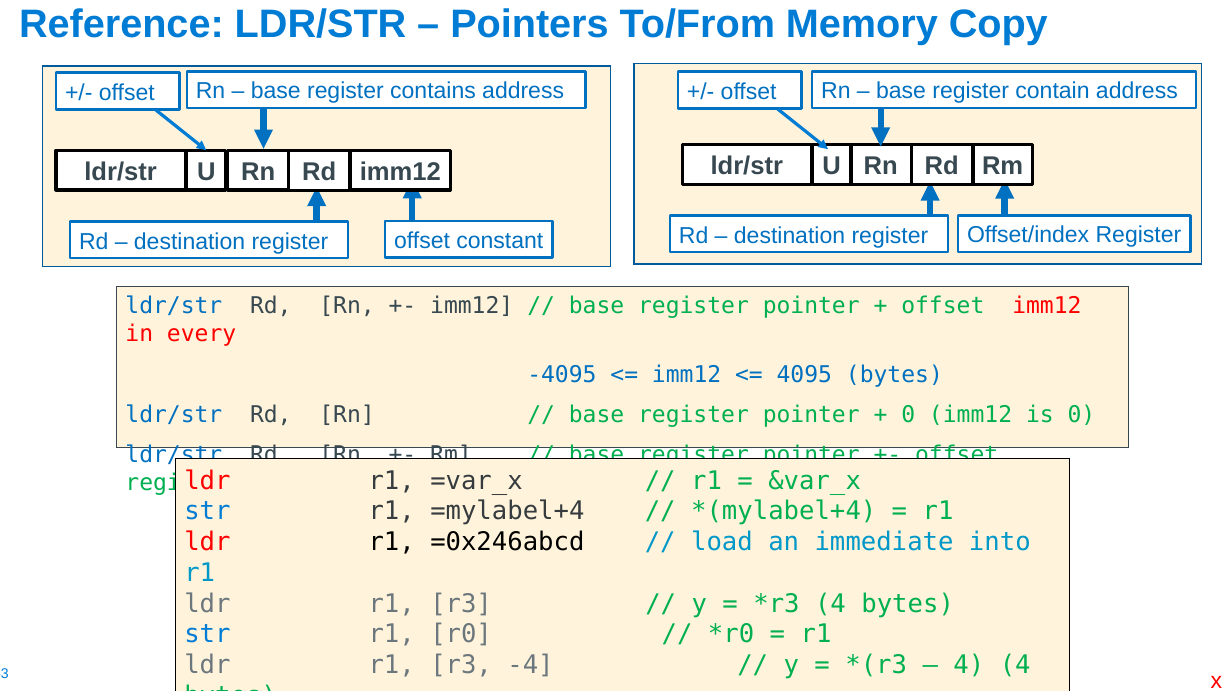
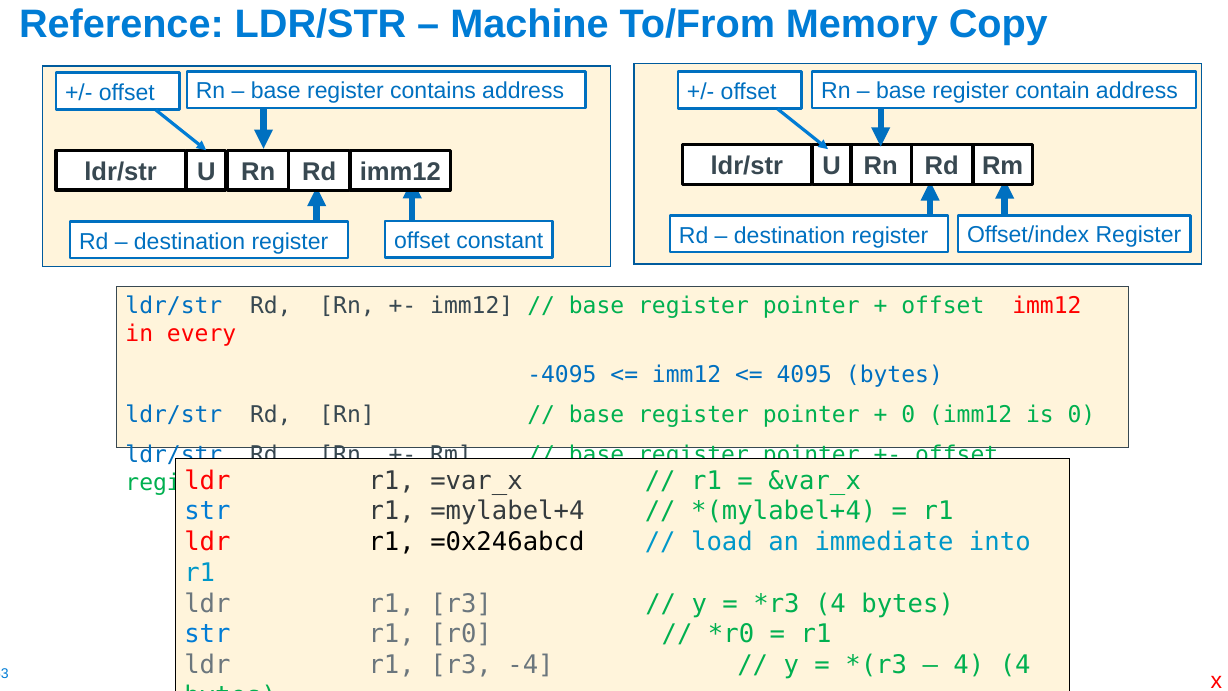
Pointers: Pointers -> Machine (530, 25)
